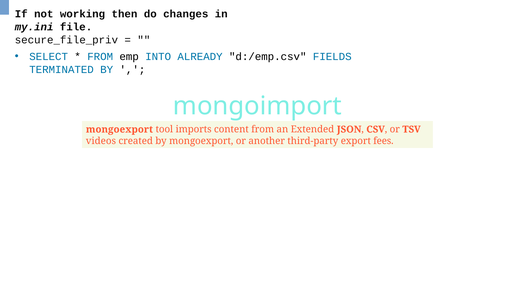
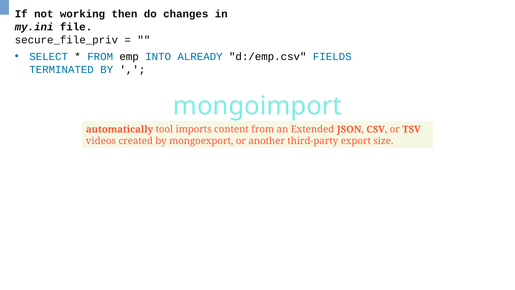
mongoexport: mongoexport -> automatically (120, 129)
fees: fees -> size (383, 141)
